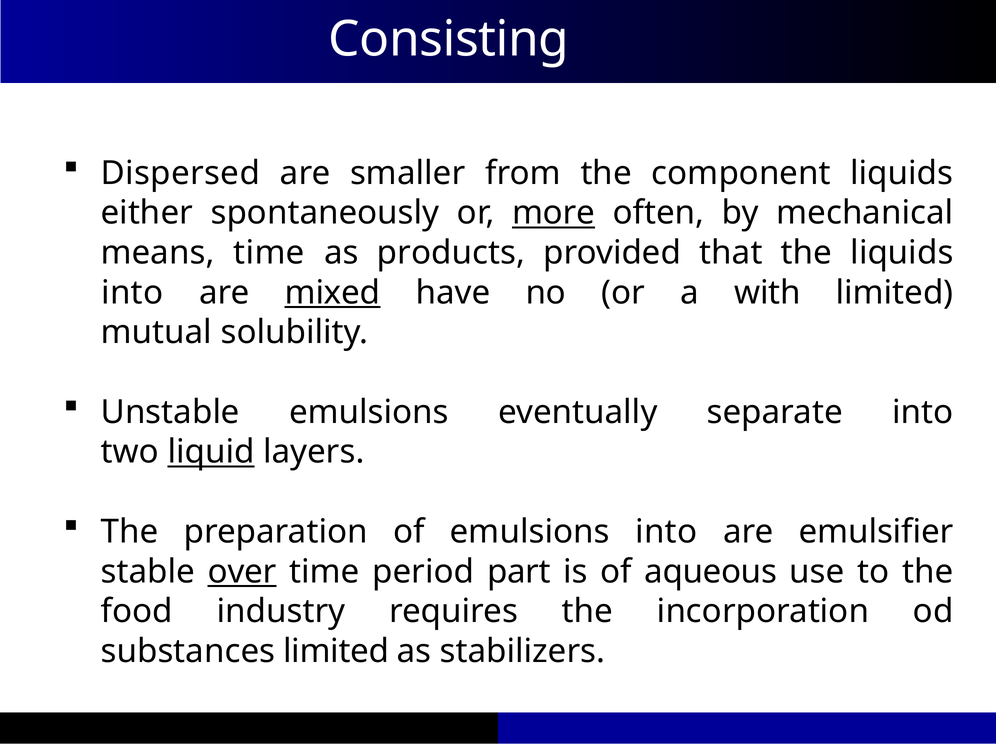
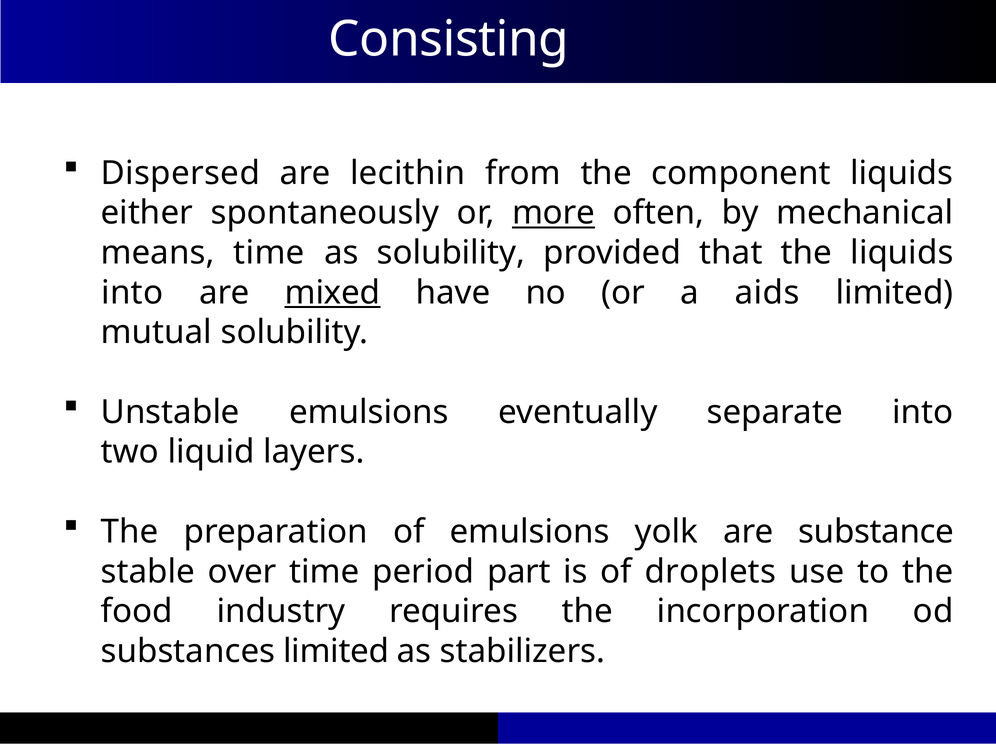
smaller: smaller -> lecithin (408, 173)
as products: products -> solubility (451, 253)
with: with -> aids (767, 293)
liquid underline: present -> none (211, 452)
emulsions into: into -> yolk (666, 532)
emulsifier: emulsifier -> substance (876, 532)
over underline: present -> none (242, 572)
aqueous: aqueous -> droplets (710, 572)
